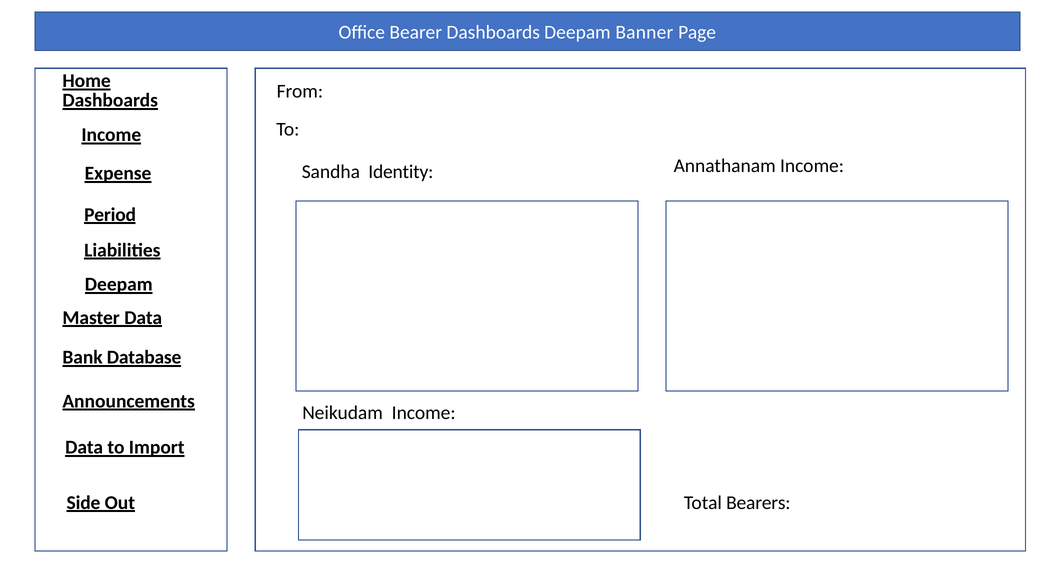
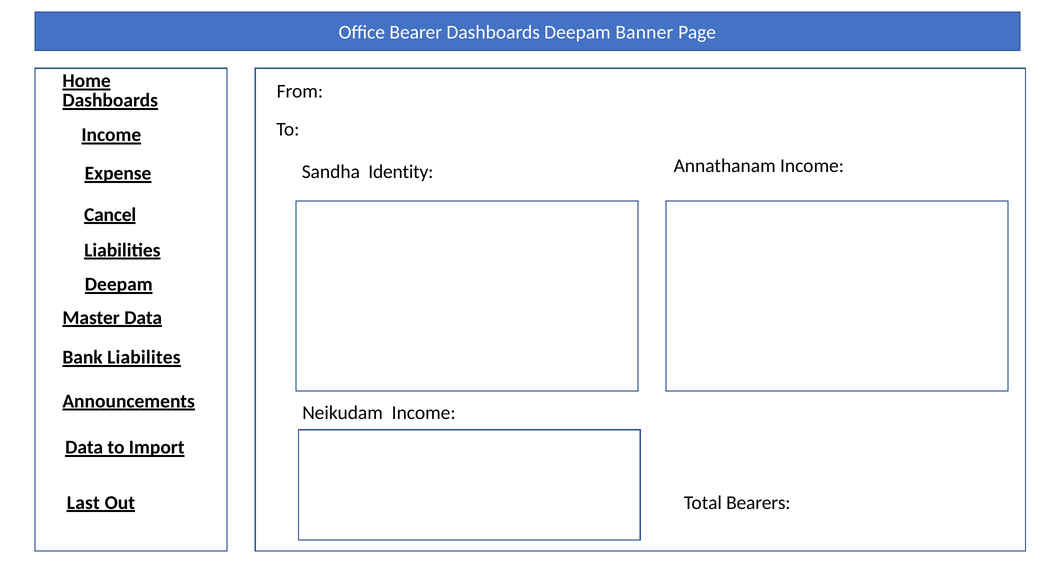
Period: Period -> Cancel (110, 215)
Database: Database -> Liabilites (144, 357)
Side: Side -> Last (83, 503)
